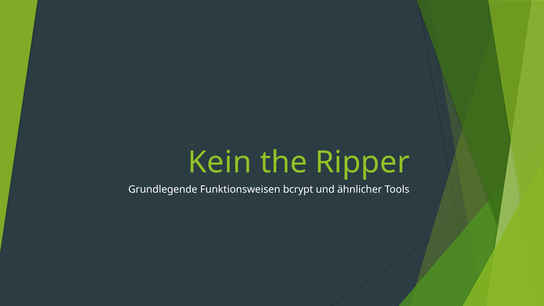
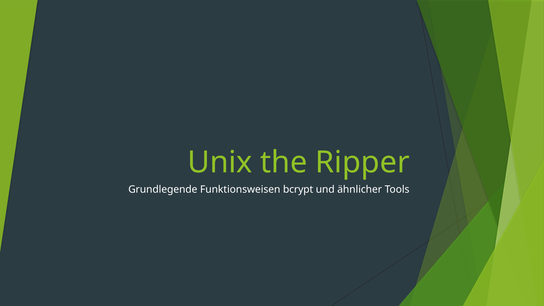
Kein: Kein -> Unix (220, 162)
